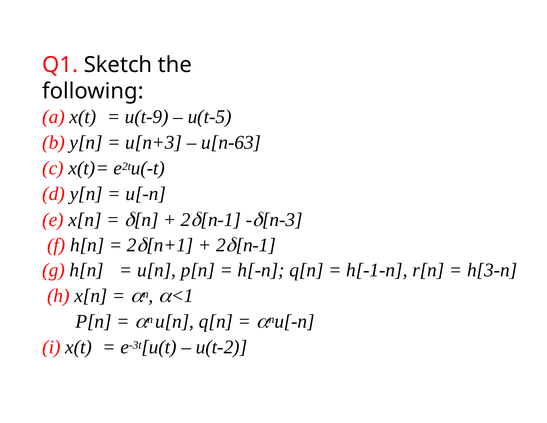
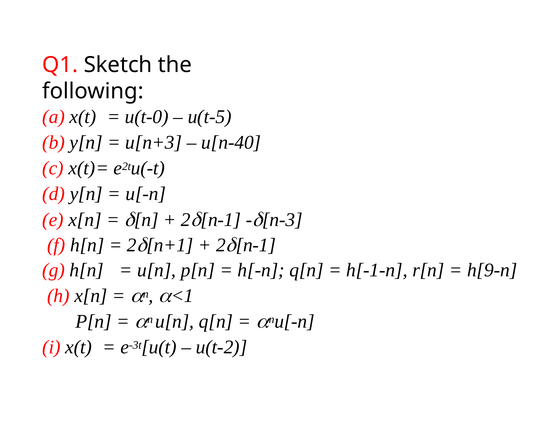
u(t-9: u(t-9 -> u(t-0 (147, 117)
u[n-63: u[n-63 -> u[n-40 (231, 142)
h[3-n: h[3-n -> h[9-n (492, 270)
